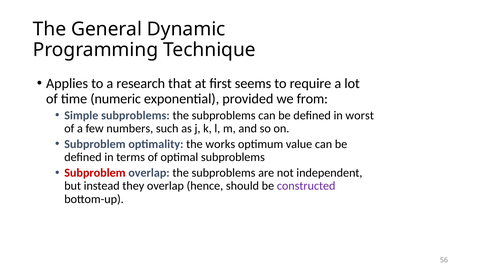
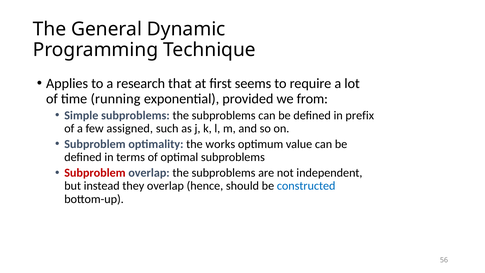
numeric: numeric -> running (116, 99)
worst: worst -> prefix (360, 115)
numbers: numbers -> assigned (130, 128)
constructed colour: purple -> blue (306, 186)
